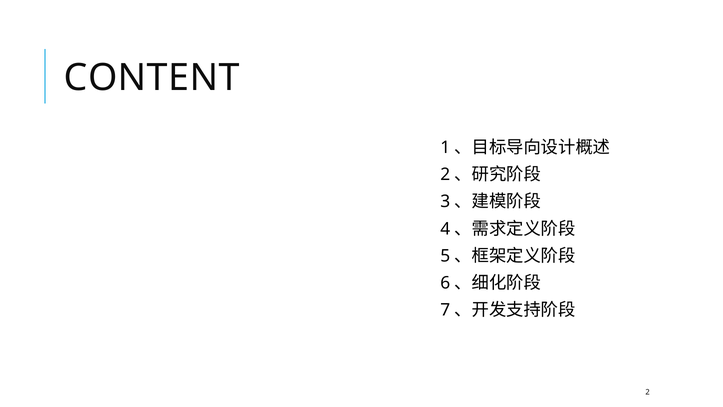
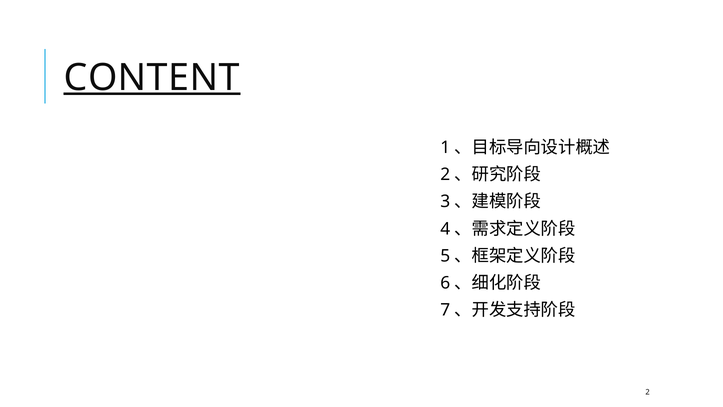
CONTENT underline: none -> present (152, 78)
